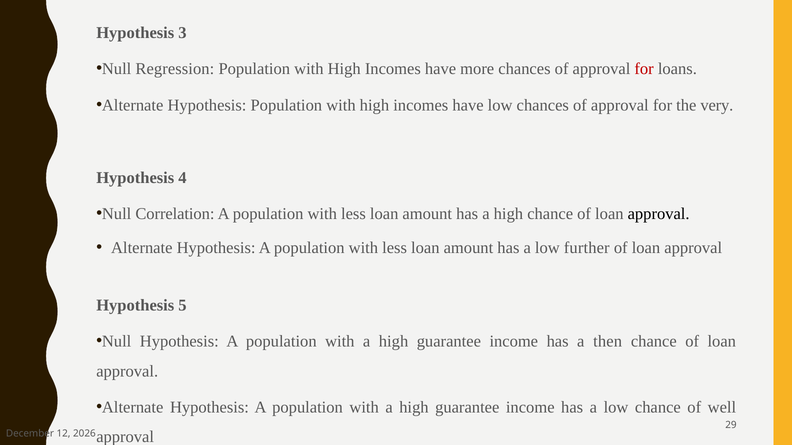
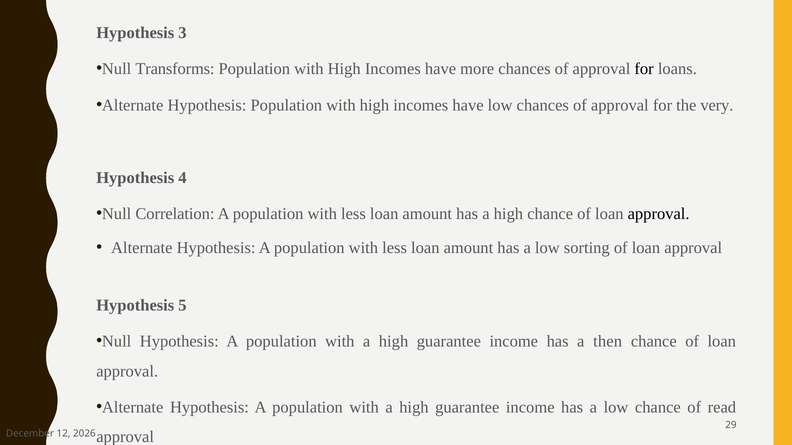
Regression: Regression -> Transforms (175, 69)
for colour: red -> black (644, 69)
further: further -> sorting (587, 248)
well: well -> read (722, 408)
